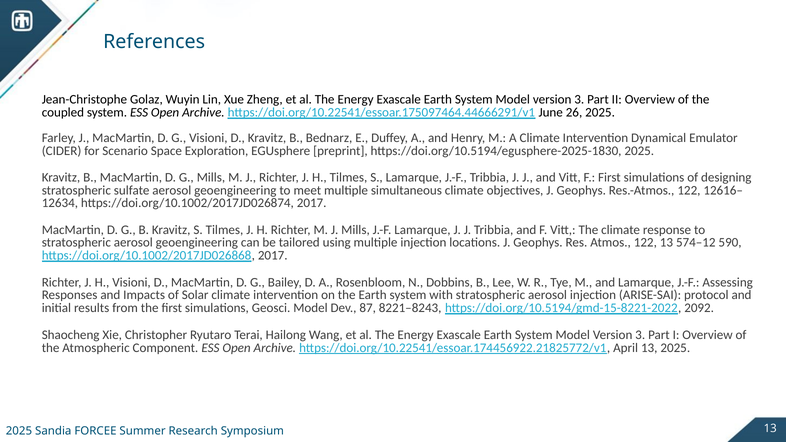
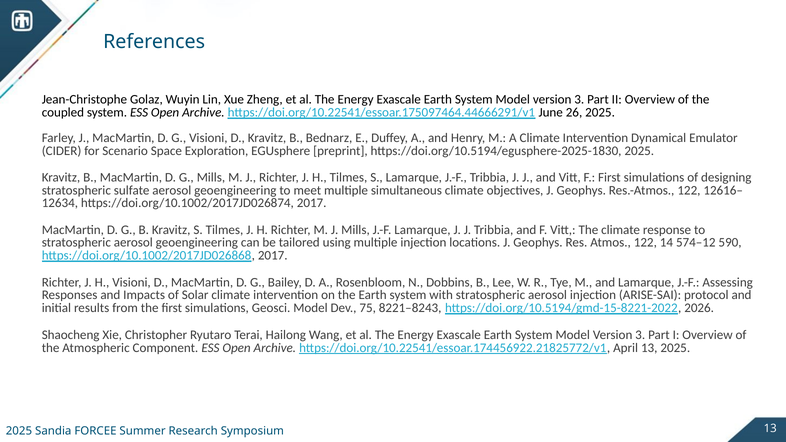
122 13: 13 -> 14 (666, 243)
87: 87 -> 75 (368, 308)
2092: 2092 -> 2026 (699, 308)
